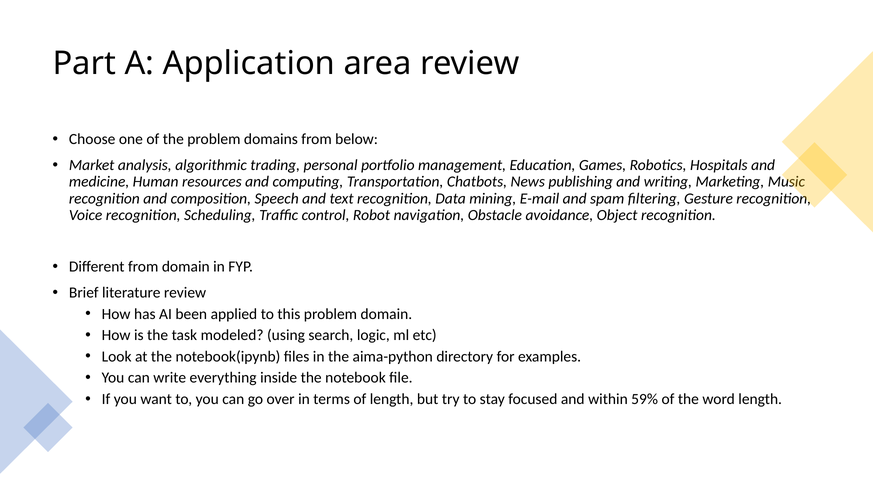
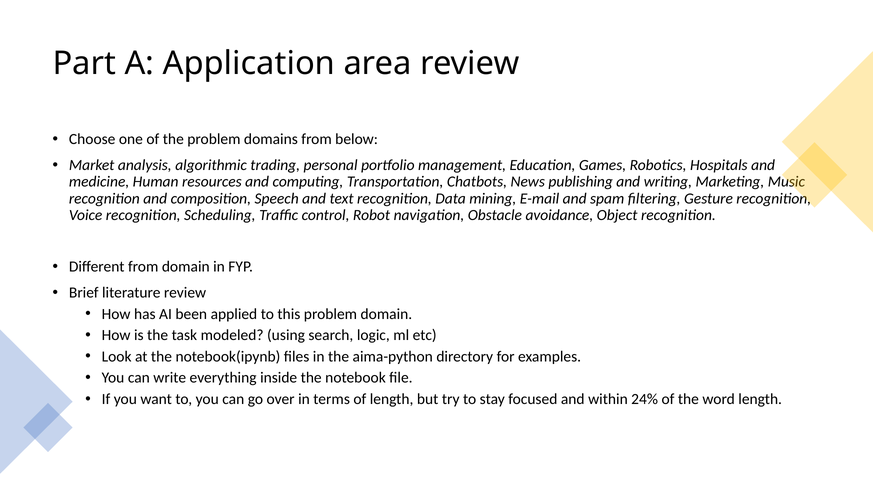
59%: 59% -> 24% (645, 399)
